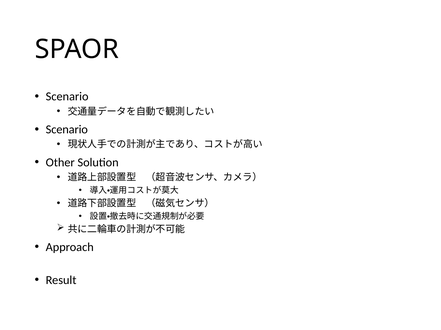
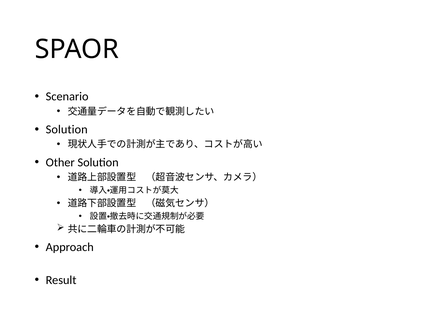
Scenario: Scenario -> Solution (67, 130)
